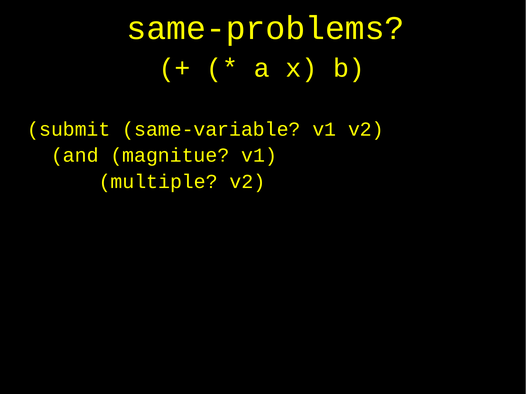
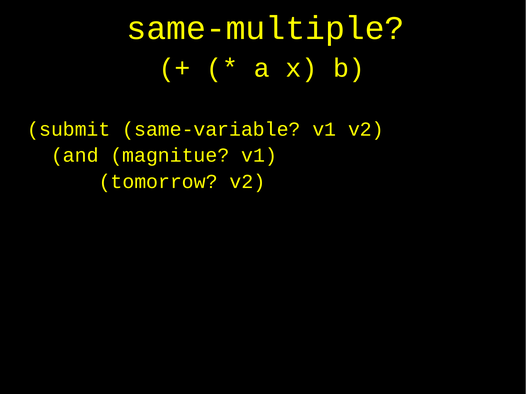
same-problems: same-problems -> same-multiple (266, 28)
multiple: multiple -> tomorrow (158, 182)
